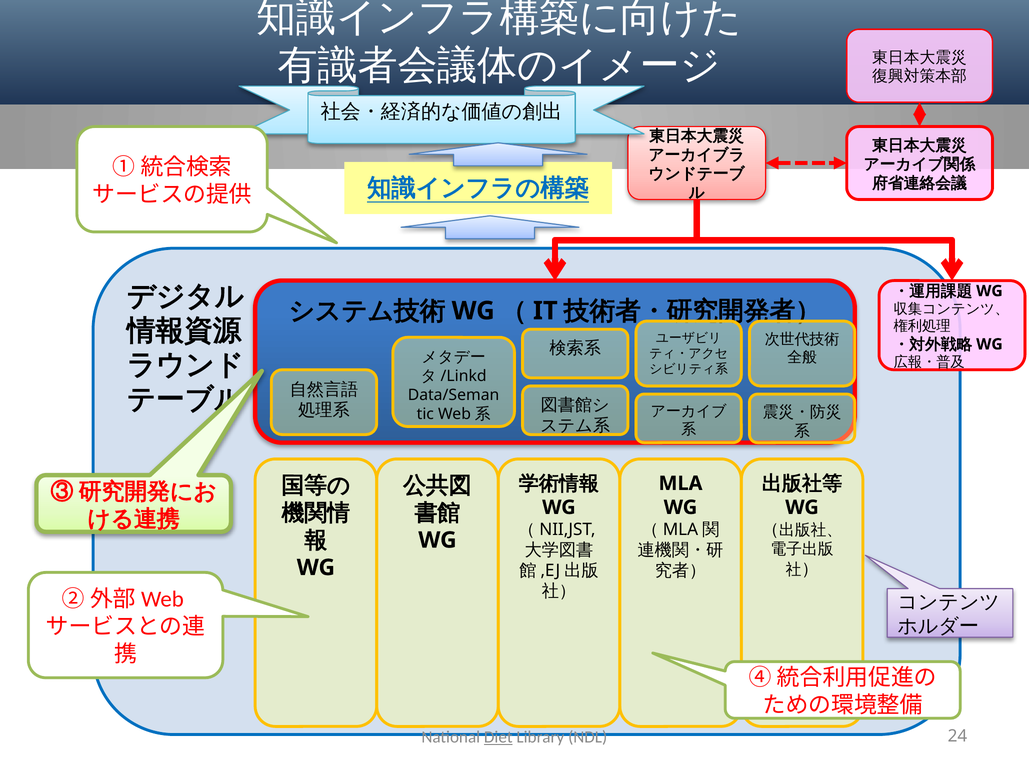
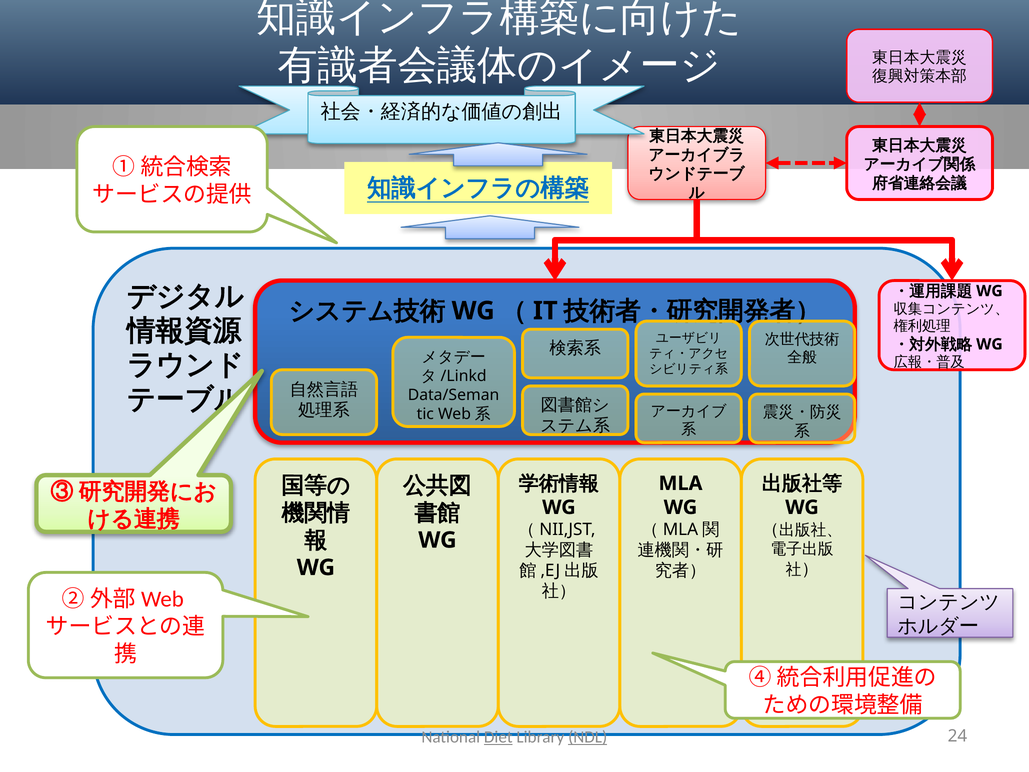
NDL underline: none -> present (588, 737)
